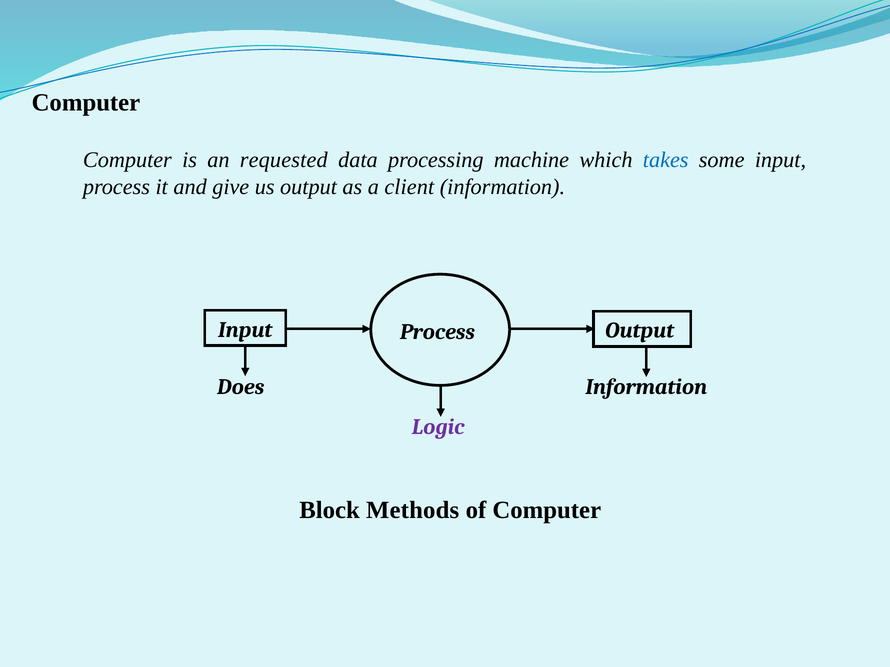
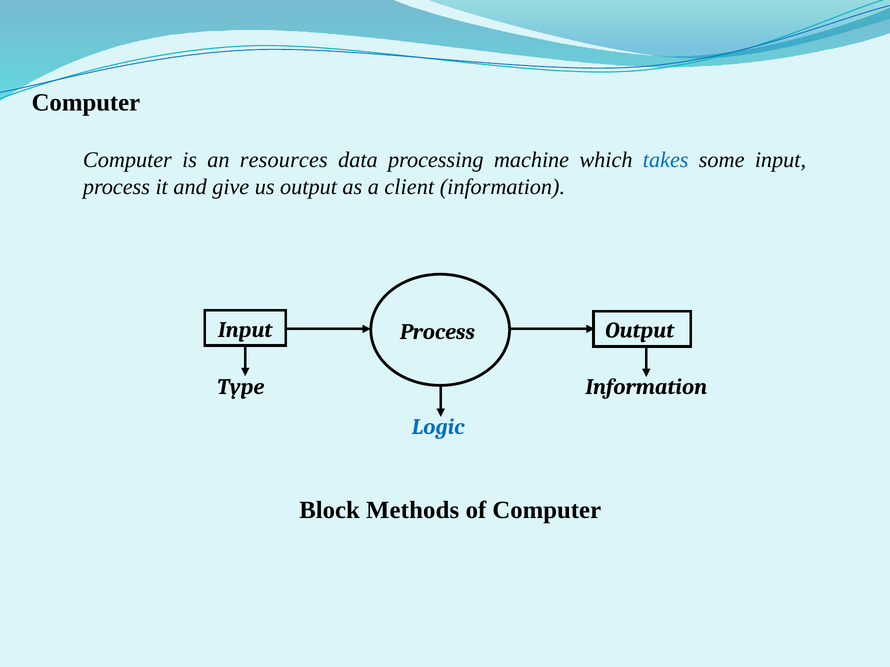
requested: requested -> resources (284, 160)
Does: Does -> Type (241, 387)
Logic colour: purple -> blue (438, 427)
